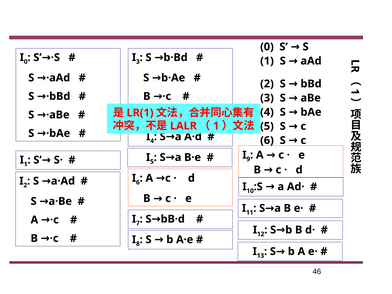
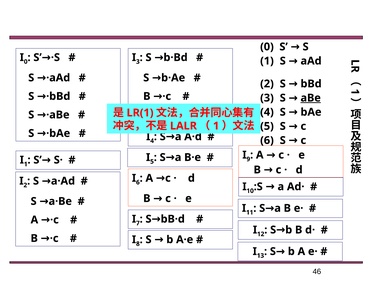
aBe underline: none -> present (311, 98)
